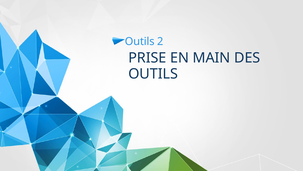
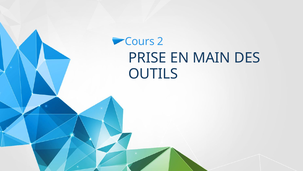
Outils: Outils -> Cours (140, 41)
